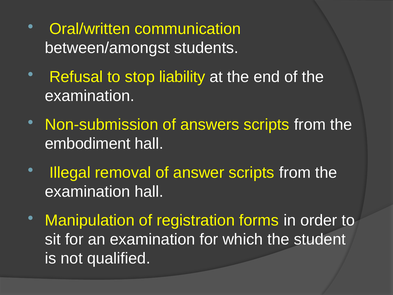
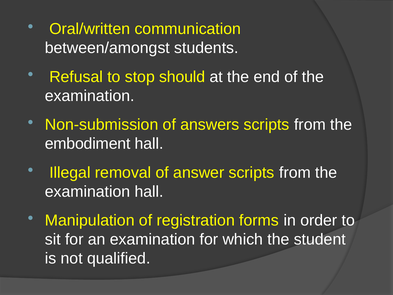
liability: liability -> should (182, 77)
